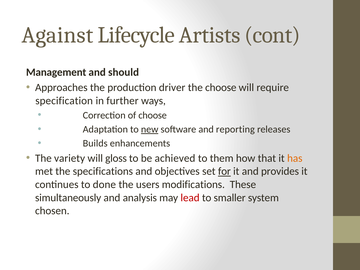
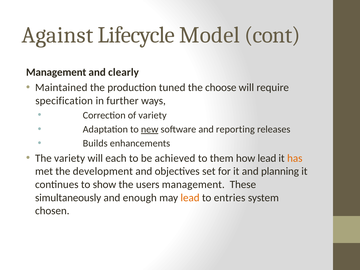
Artists: Artists -> Model (210, 35)
should: should -> clearly (124, 72)
Approaches: Approaches -> Maintained (61, 88)
driver: driver -> tuned (172, 88)
of choose: choose -> variety (153, 115)
gloss: gloss -> each (116, 158)
how that: that -> lead (267, 158)
specifications: specifications -> development (103, 171)
for underline: present -> none (224, 171)
provides: provides -> planning (280, 171)
done: done -> show (104, 185)
users modifications: modifications -> management (193, 185)
analysis: analysis -> enough (140, 198)
lead colour: red -> orange (190, 198)
smaller: smaller -> entries (230, 198)
